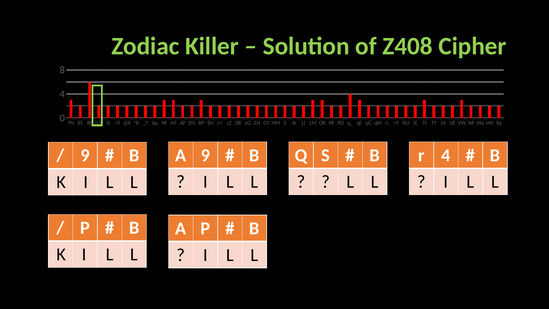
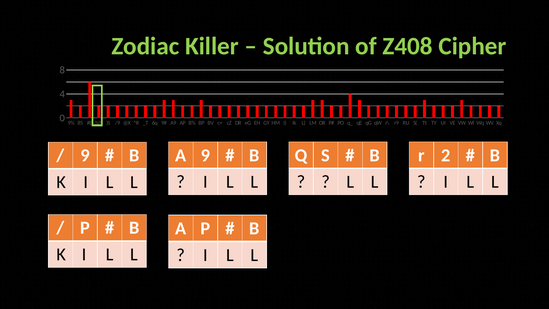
r 4: 4 -> 2 (446, 155)
